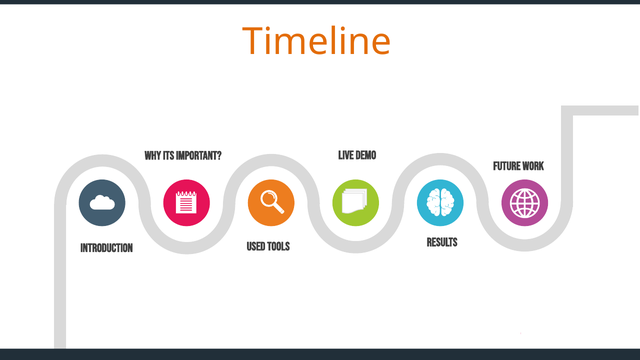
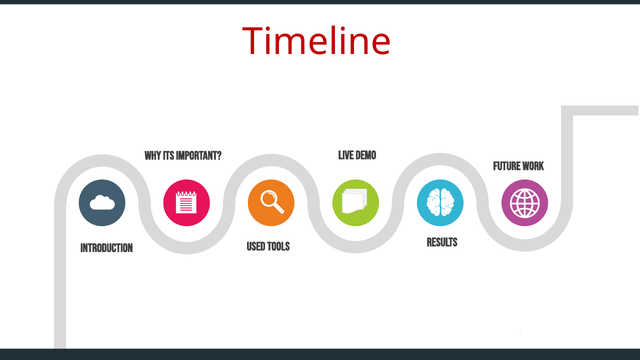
Timeline colour: orange -> red (317, 42)
